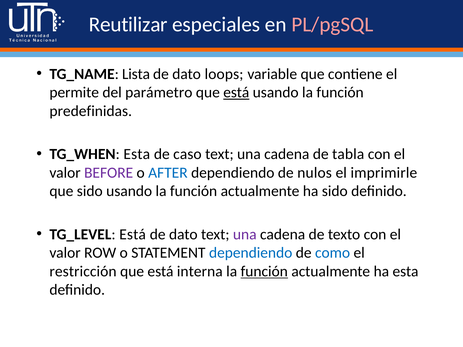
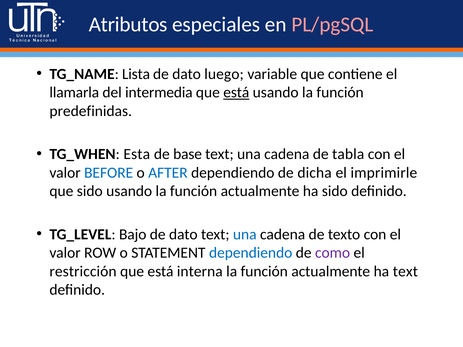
Reutilizar: Reutilizar -> Atributos (128, 25)
loops: loops -> luego (224, 74)
permite: permite -> llamarla (74, 93)
parámetro: parámetro -> intermedia (159, 93)
caso: caso -> base (188, 154)
BEFORE colour: purple -> blue (109, 173)
nulos: nulos -> dicha (315, 173)
TG_LEVEL Está: Está -> Bajo (133, 234)
una colour: purple -> blue (245, 234)
como colour: blue -> purple (333, 253)
función underline: present -> none (264, 272)
ha esta: esta -> text (405, 272)
